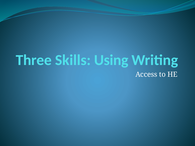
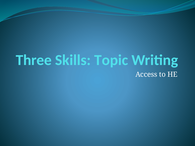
Using: Using -> Topic (111, 60)
